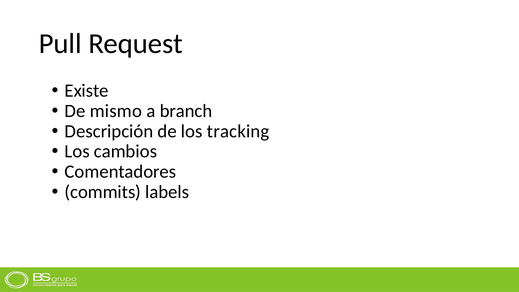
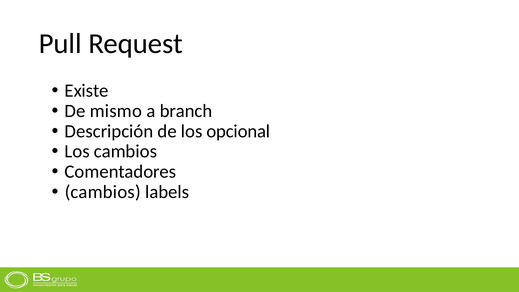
tracking: tracking -> opcional (238, 131)
commits: commits -> cambios (103, 192)
